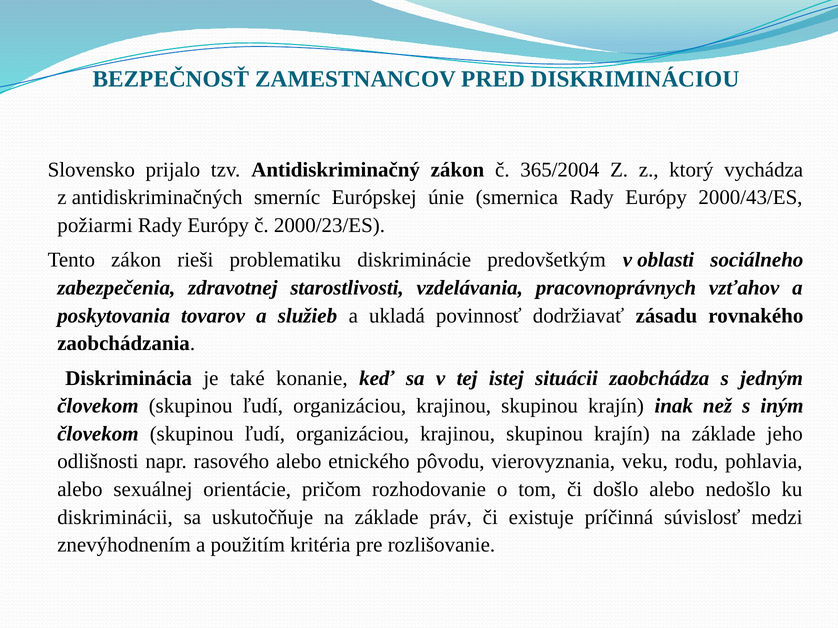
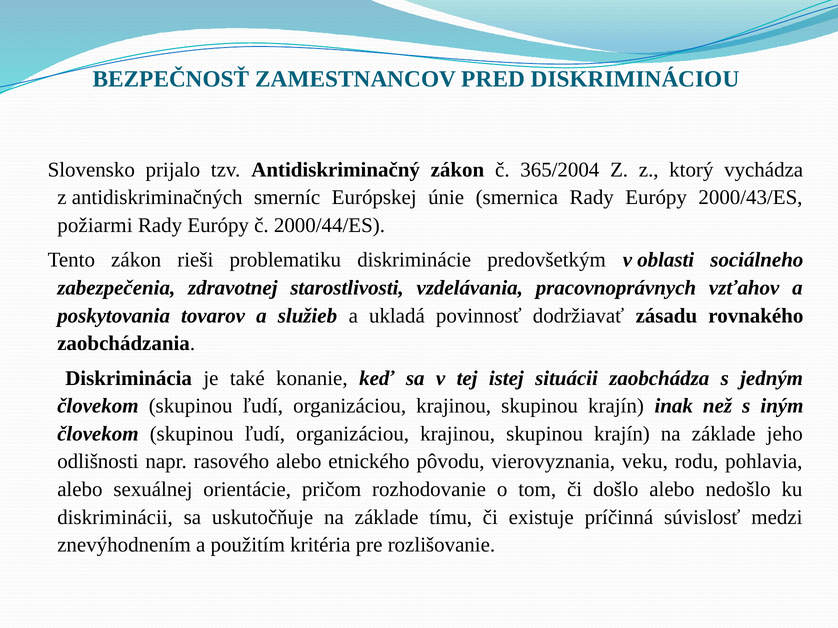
2000/23/ES: 2000/23/ES -> 2000/44/ES (329, 225)
práv: práv -> tímu (451, 518)
